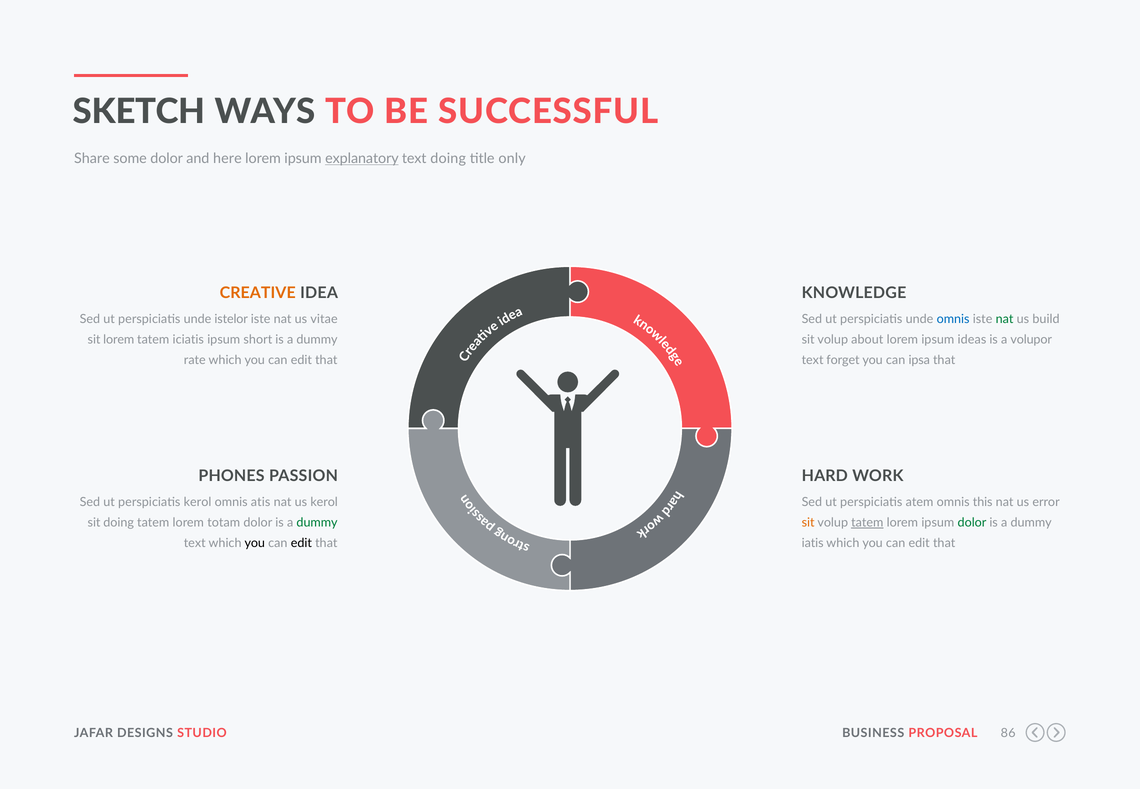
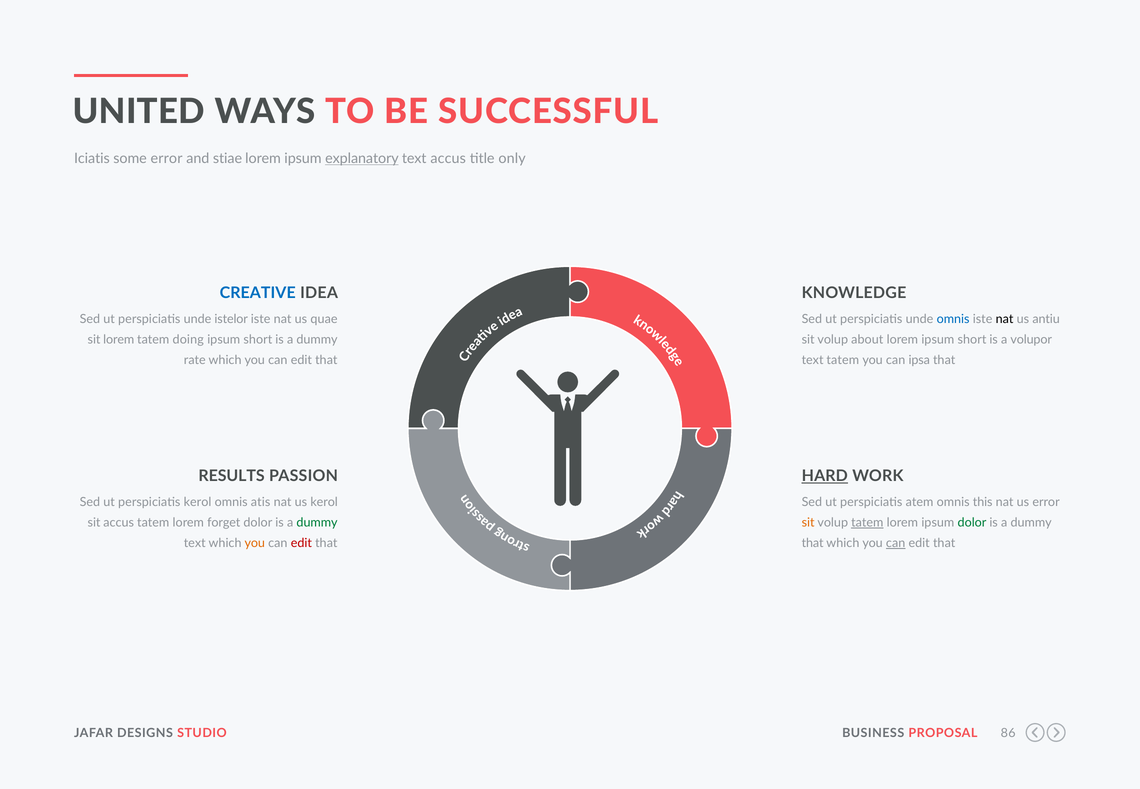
SKETCH: SKETCH -> UNITED (139, 112)
Share: Share -> Iciatis (92, 159)
some dolor: dolor -> error (167, 159)
here: here -> stiae (228, 159)
text doing: doing -> accus (448, 159)
CREATIVE colour: orange -> blue (258, 293)
vitae: vitae -> quae (324, 319)
nat colour: green -> black (1005, 319)
build: build -> antiu (1046, 319)
iciatis: iciatis -> doing (188, 340)
lorem ipsum ideas: ideas -> short (972, 340)
text forget: forget -> tatem (843, 360)
PHONES: PHONES -> RESULTS (232, 476)
HARD underline: none -> present (825, 476)
sit doing: doing -> accus (119, 523)
totam: totam -> forget (224, 523)
you colour: black -> orange (255, 543)
edit colour: black -> red (301, 543)
iatis: iatis -> that (813, 543)
can underline: none -> present (896, 543)
